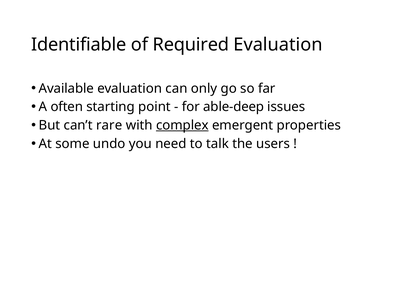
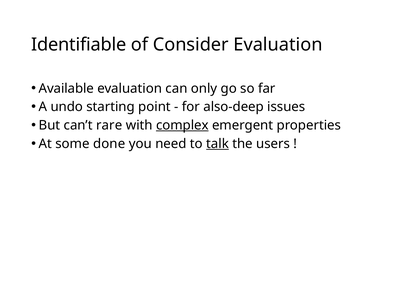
Required: Required -> Consider (191, 45)
often: often -> undo (67, 107)
able-deep: able-deep -> also-deep (234, 107)
undo: undo -> done (109, 144)
talk underline: none -> present (217, 144)
